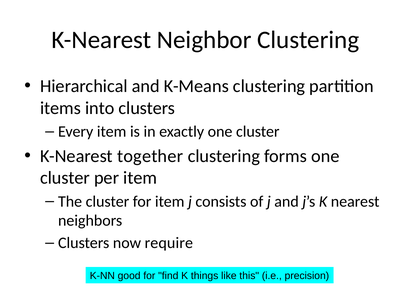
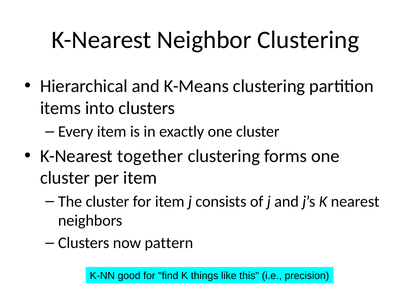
require: require -> pattern (169, 243)
